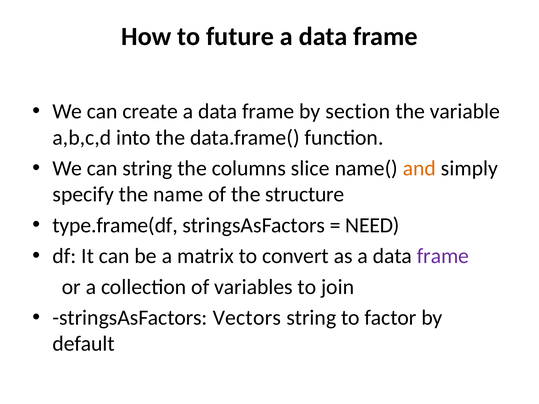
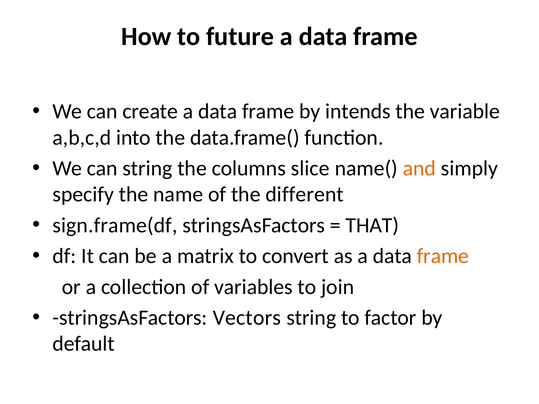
section: section -> intends (358, 112)
structure: structure -> different (305, 195)
type.frame(df: type.frame(df -> sign.frame(df (115, 225)
NEED: NEED -> THAT (372, 225)
frame colour: purple -> orange (443, 256)
